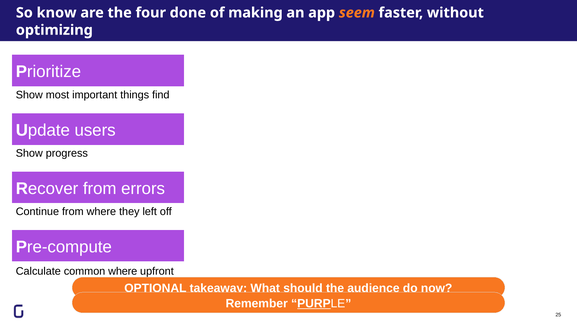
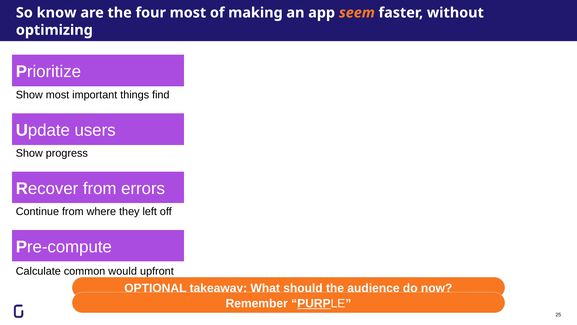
four done: done -> most (188, 13)
common where: where -> would (123, 271)
